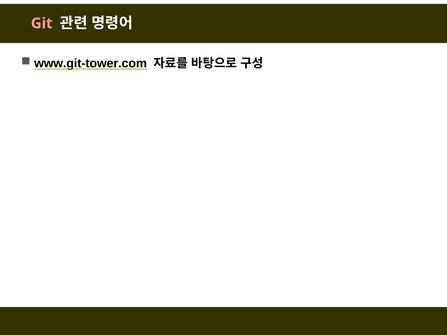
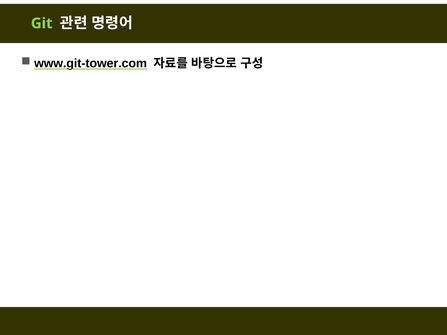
Git colour: pink -> light green (42, 23)
